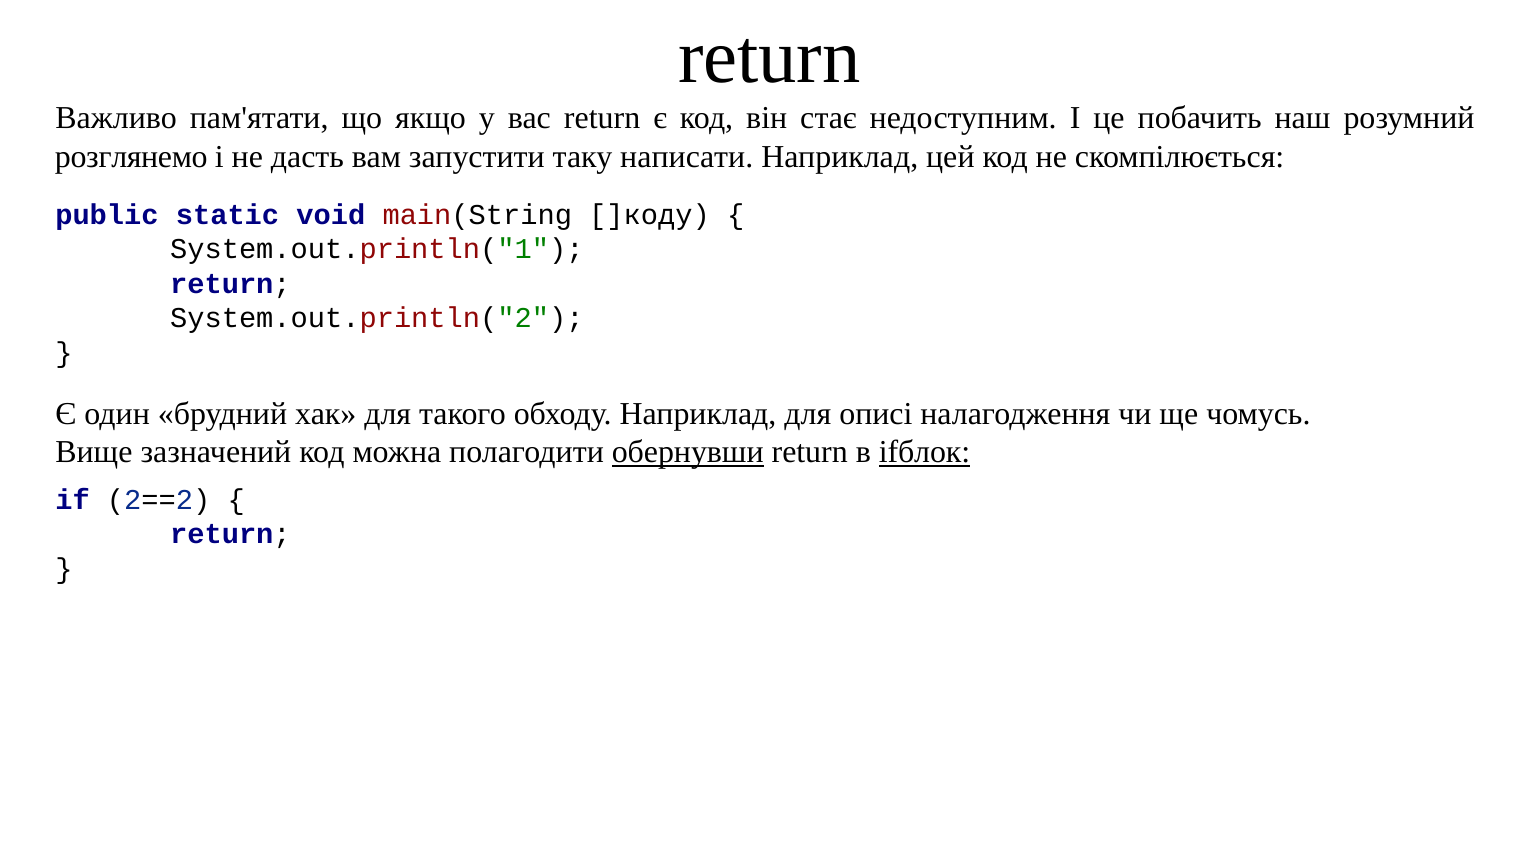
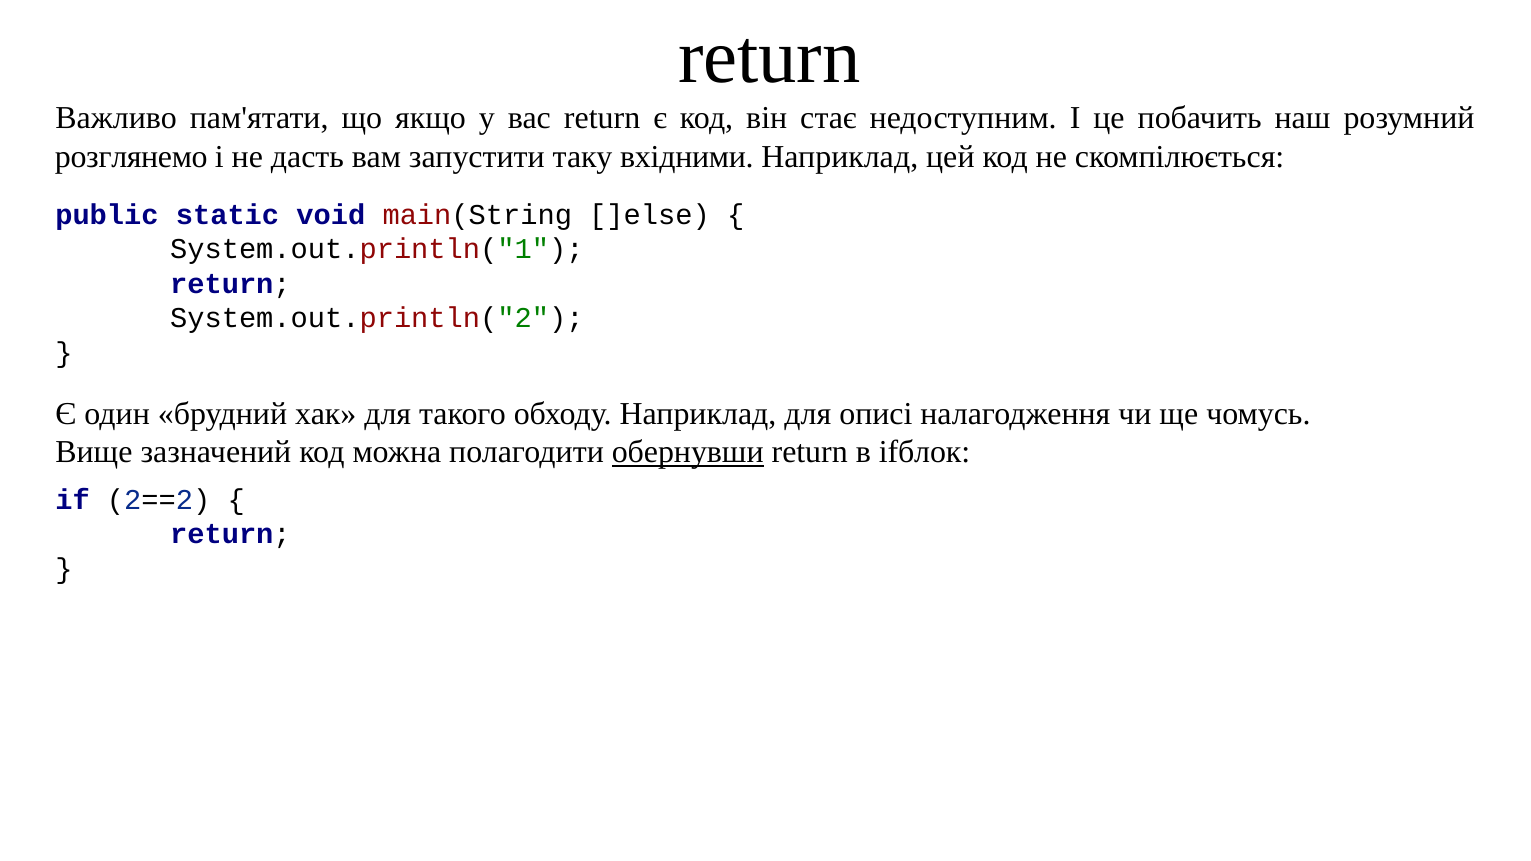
написати: написати -> вхідними (687, 157)
]коду: ]коду -> ]else (650, 215)
ifблок underline: present -> none (924, 452)
